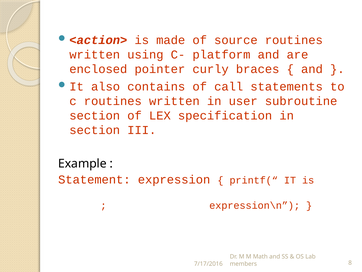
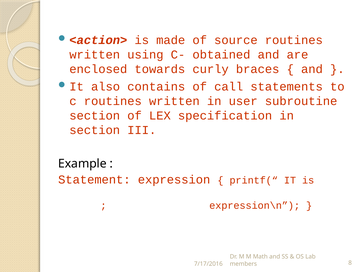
platform: platform -> obtained (221, 55)
pointer: pointer -> towards (160, 69)
